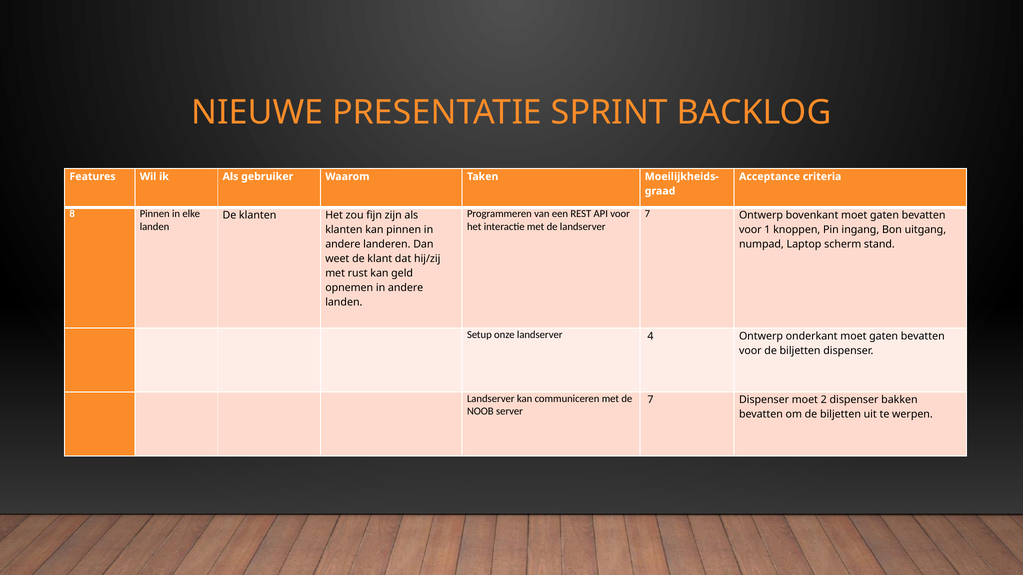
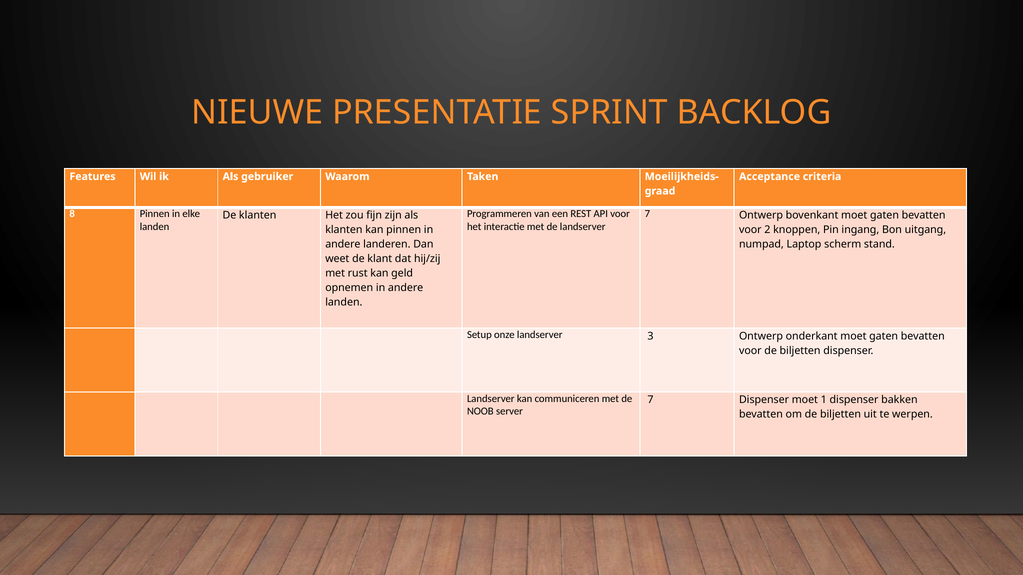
1: 1 -> 2 (767, 230)
4: 4 -> 3 (650, 336)
2: 2 -> 1 (824, 400)
